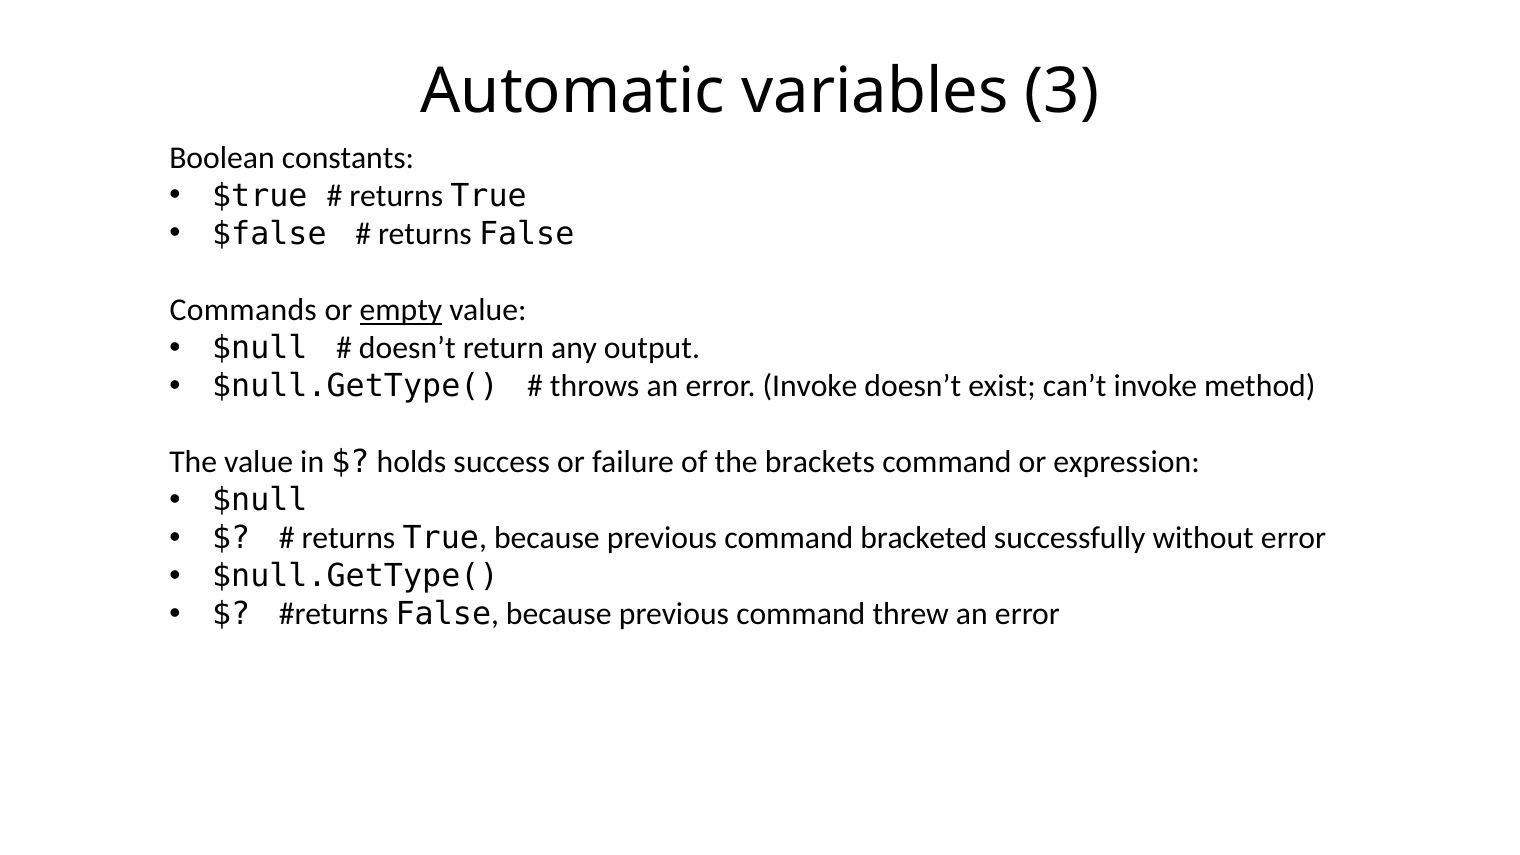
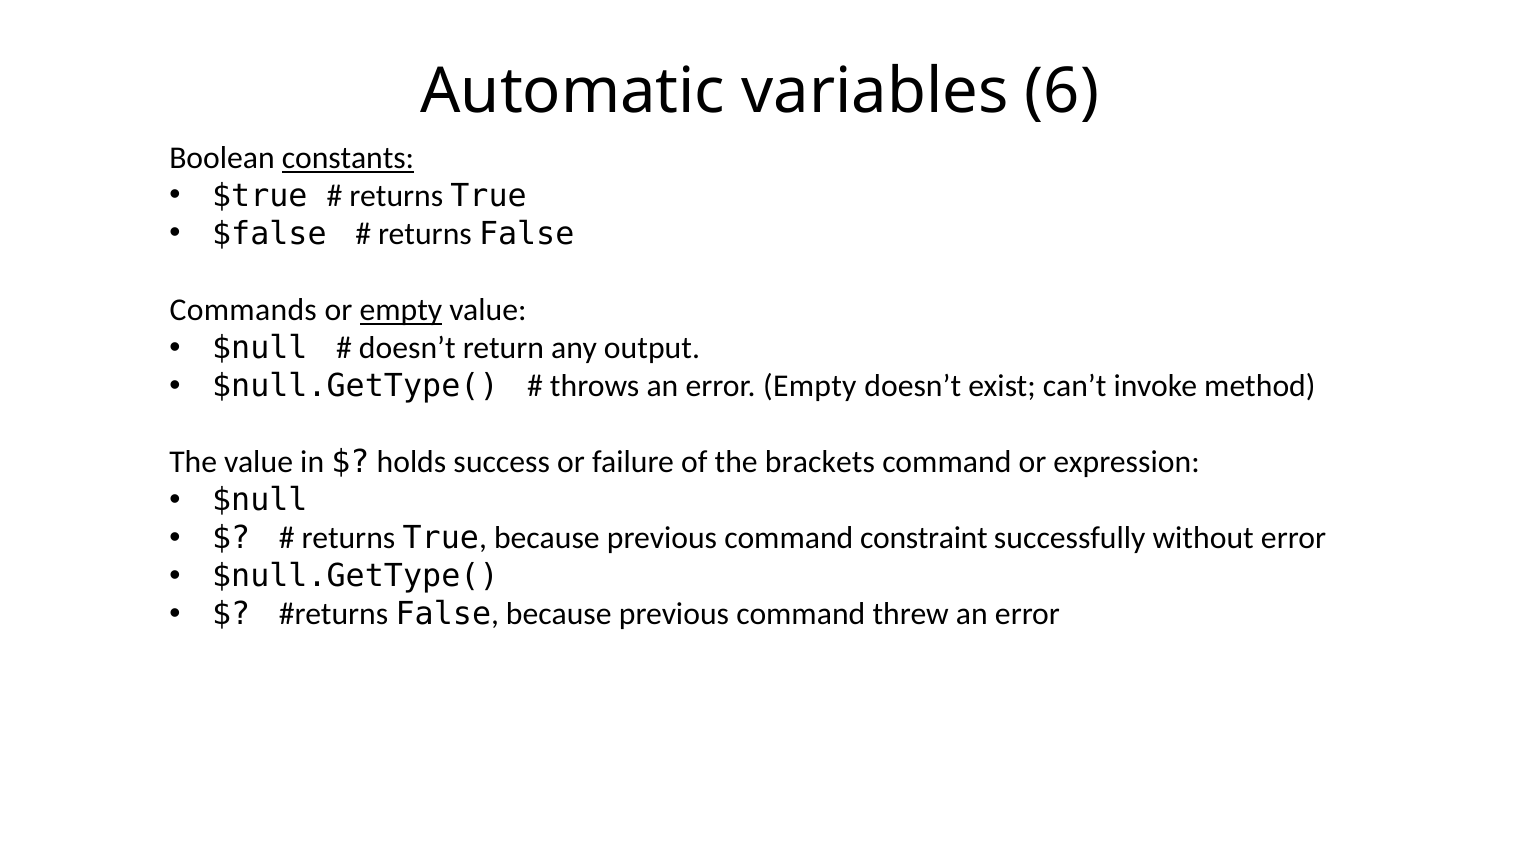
3: 3 -> 6 (1062, 91)
constants underline: none -> present (348, 158)
error Invoke: Invoke -> Empty (810, 386)
bracketed: bracketed -> constraint (924, 538)
